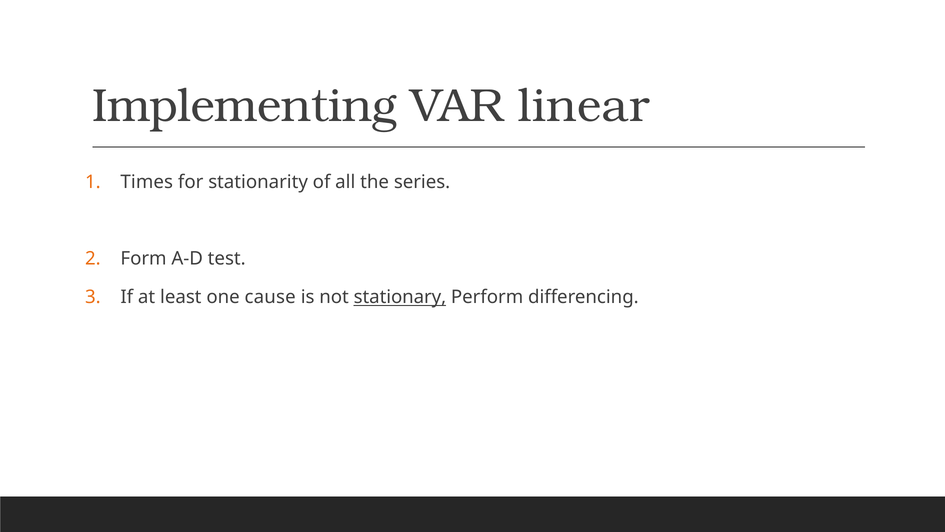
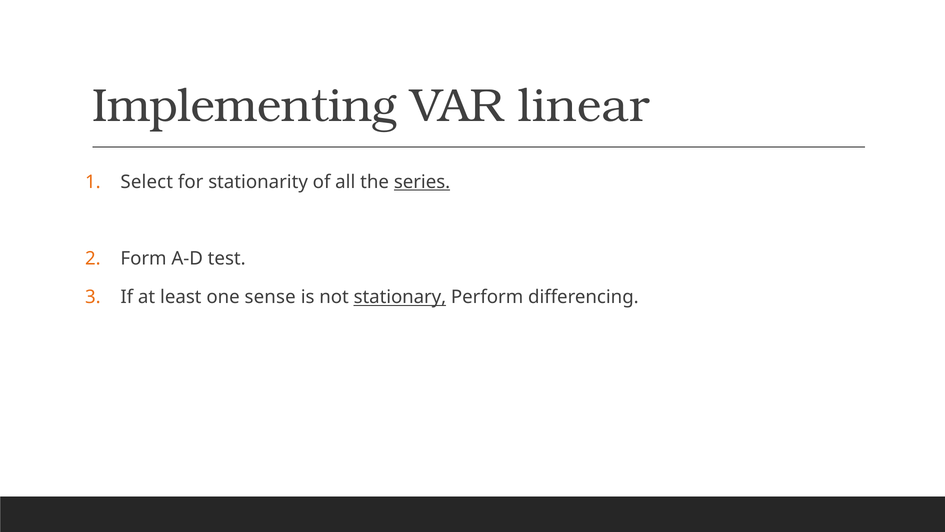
Times: Times -> Select (147, 182)
series underline: none -> present (422, 182)
cause: cause -> sense (270, 297)
